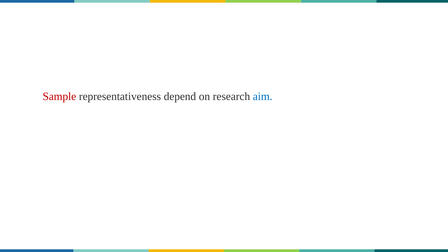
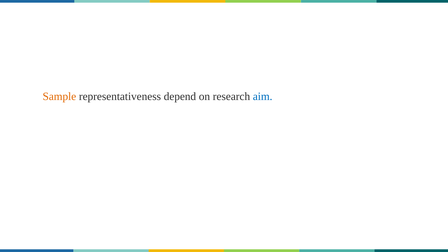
Sample colour: red -> orange (59, 97)
